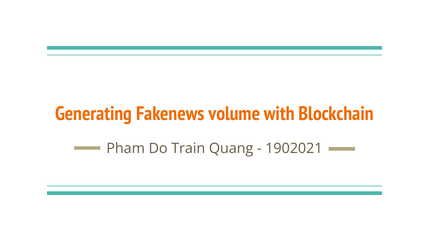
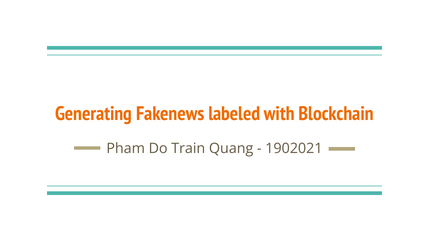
volume: volume -> labeled (234, 114)
